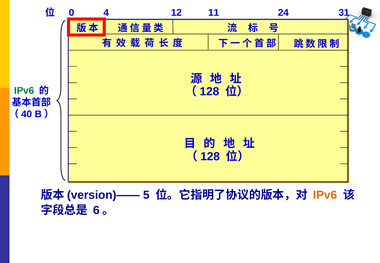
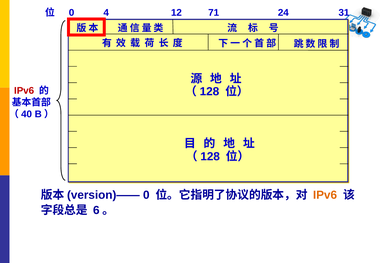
11: 11 -> 71 (214, 13)
IPv6 colour: green -> red (24, 91)
5: 5 -> 0 (146, 195)
